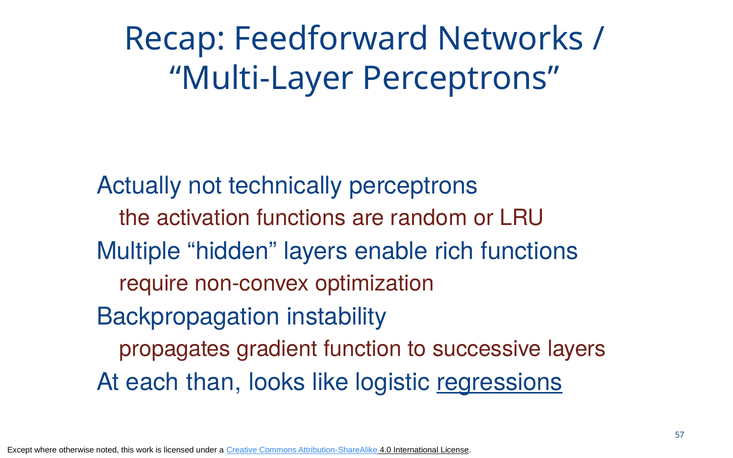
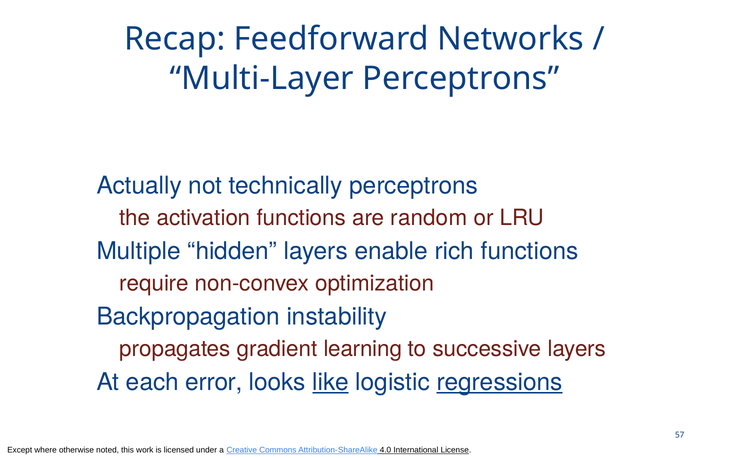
function: function -> learning (363, 349)
than: than -> error (214, 382)
like underline: none -> present (331, 382)
